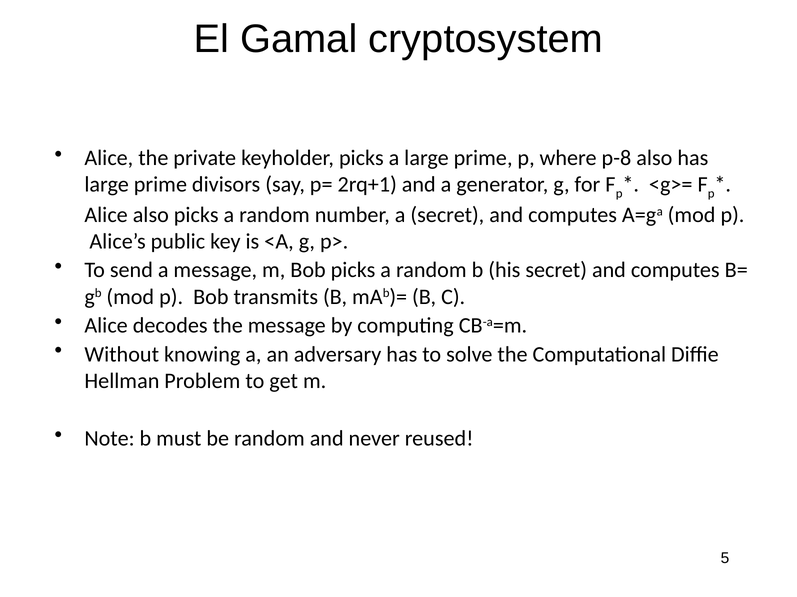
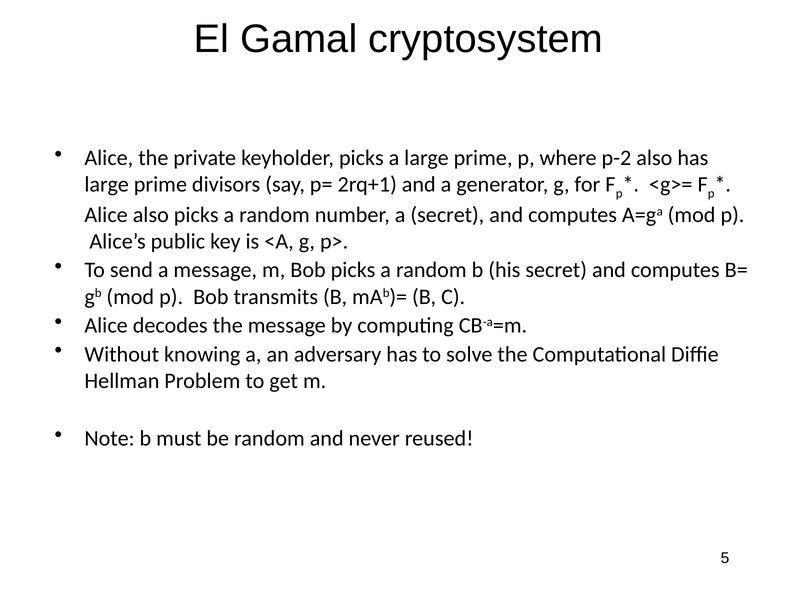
p-8: p-8 -> p-2 (616, 158)
